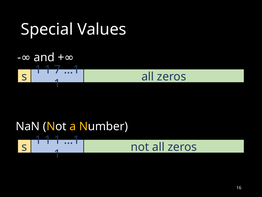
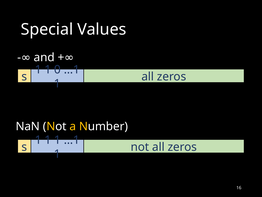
7: 7 -> 0 (58, 69)
